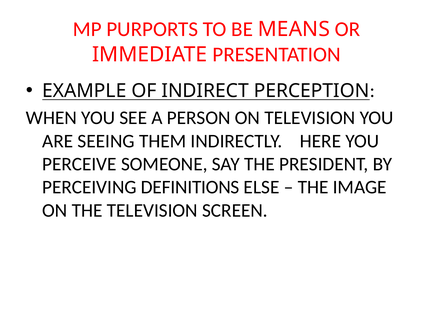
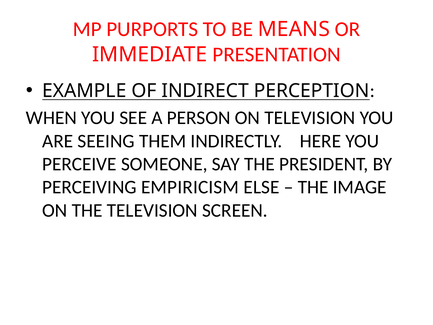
DEFINITIONS: DEFINITIONS -> EMPIRICISM (190, 187)
